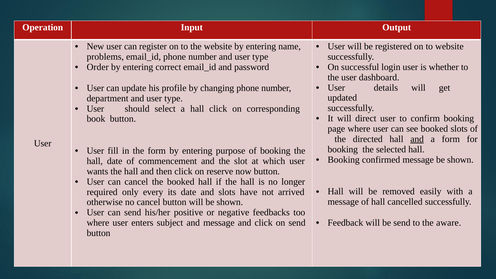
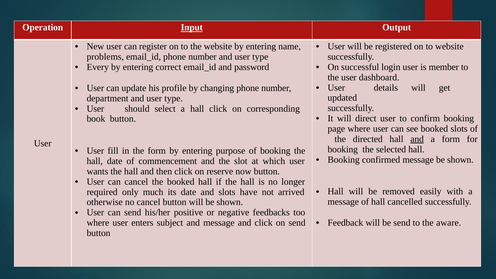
Input underline: none -> present (192, 28)
Order: Order -> Every (98, 67)
whether: whether -> member (444, 67)
every: every -> much (153, 192)
